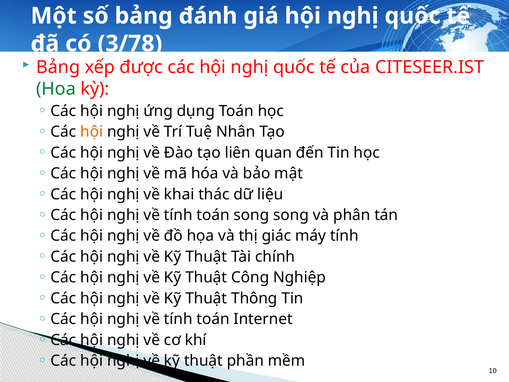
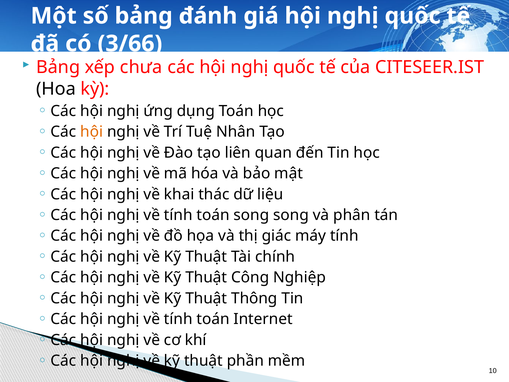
3/78: 3/78 -> 3/66 (130, 44)
được: được -> chưa (141, 67)
Hoa colour: green -> black (56, 89)
